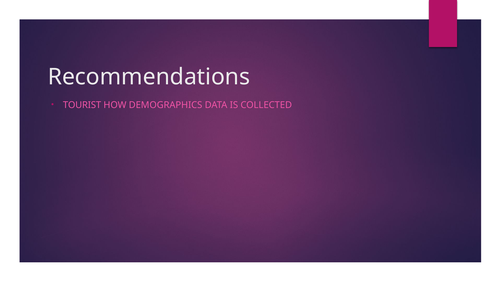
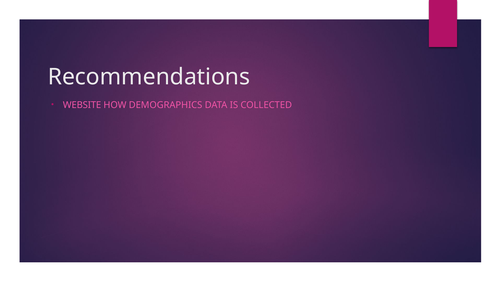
TOURIST: TOURIST -> WEBSITE (82, 105)
